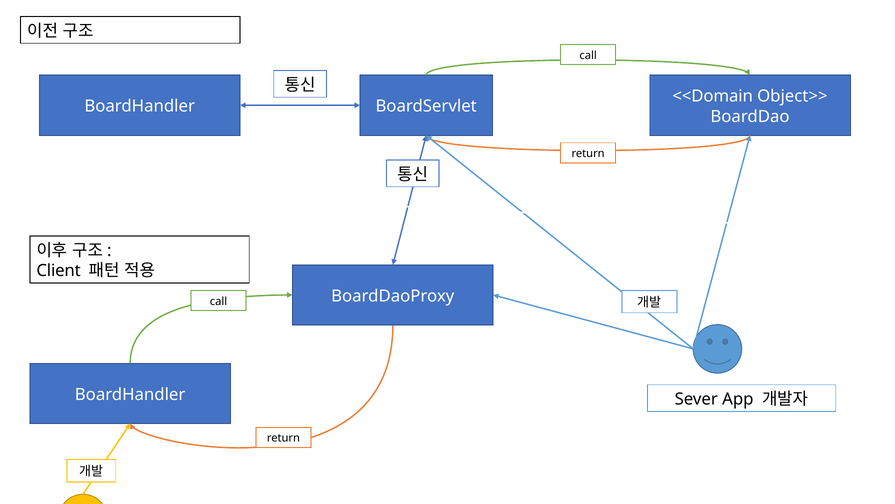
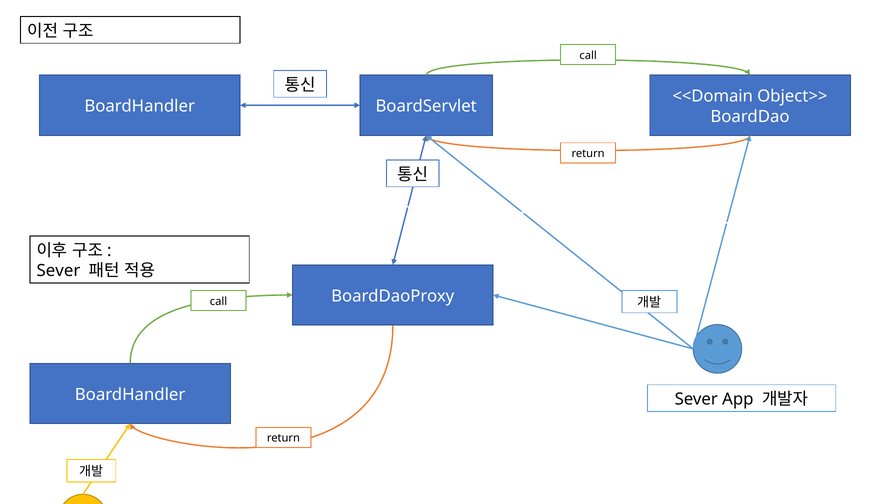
Client: Client -> Sever (58, 271)
